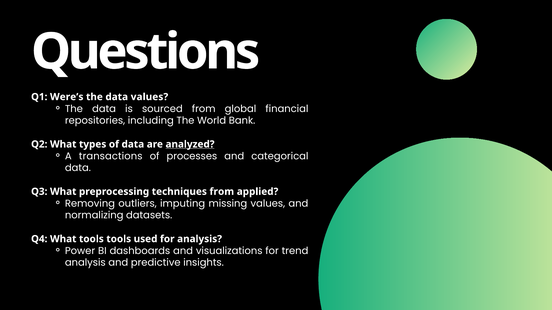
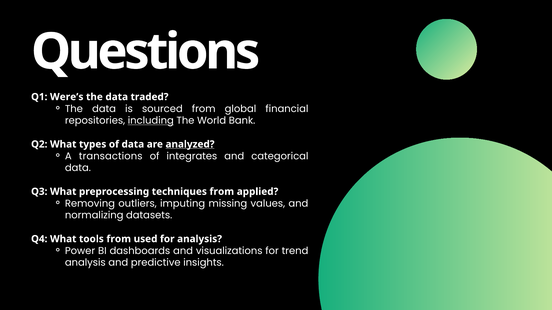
data values: values -> traded (150, 97)
including underline: none -> present (151, 121)
processes: processes -> integrates (192, 156)
tools tools: tools -> from (119, 239)
